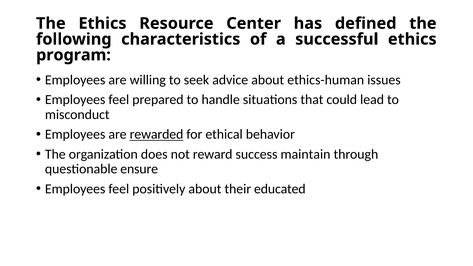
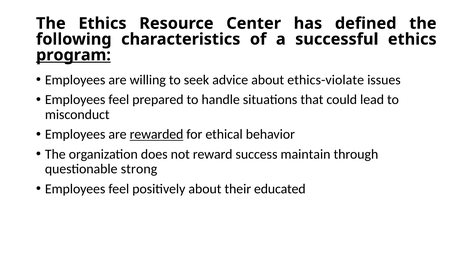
program underline: none -> present (73, 55)
ethics-human: ethics-human -> ethics-violate (326, 80)
ensure: ensure -> strong (139, 169)
